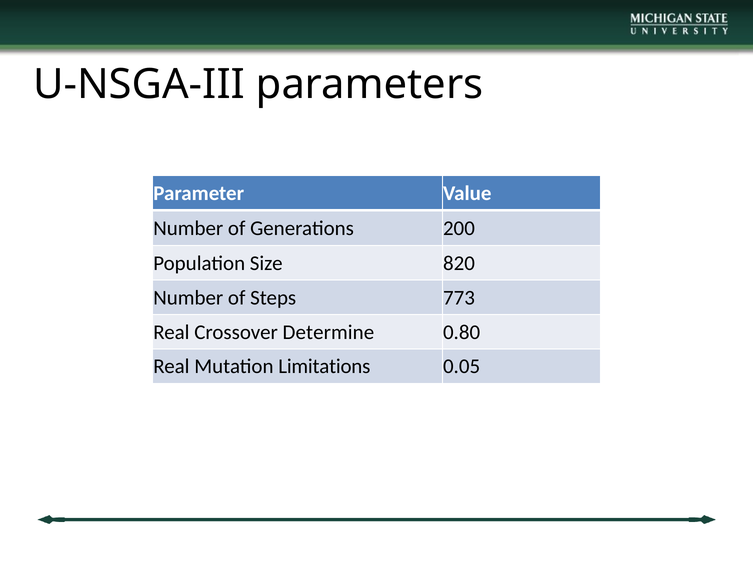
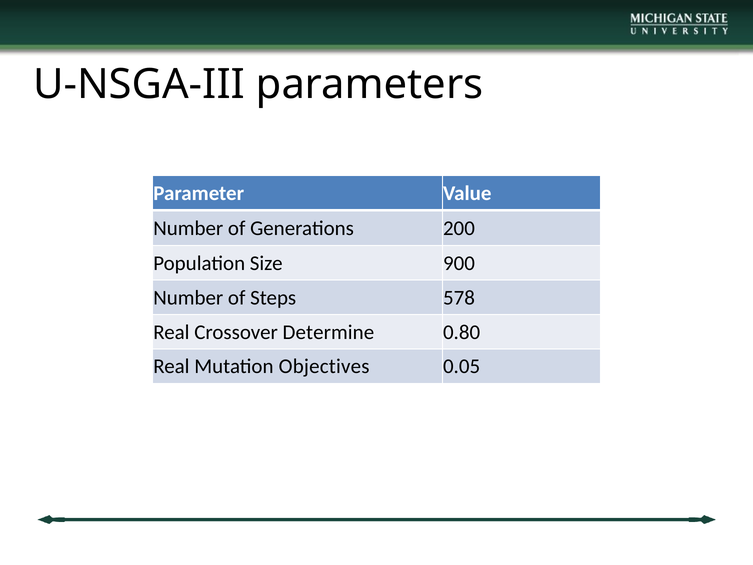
820: 820 -> 900 (459, 263)
773: 773 -> 578 (459, 298)
Limitations: Limitations -> Objectives (324, 366)
